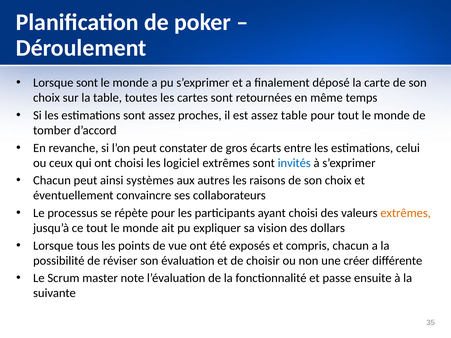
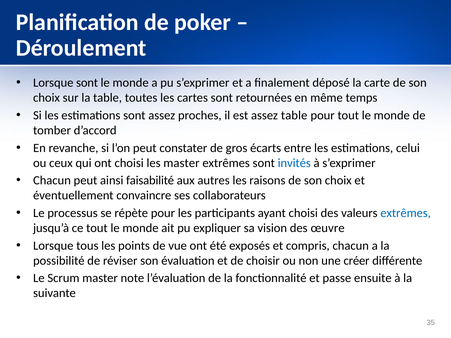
les logiciel: logiciel -> master (181, 163)
systèmes: systèmes -> faisabilité (150, 181)
extrêmes colour: orange -> blue (406, 213)
dollars: dollars -> œuvre (328, 228)
